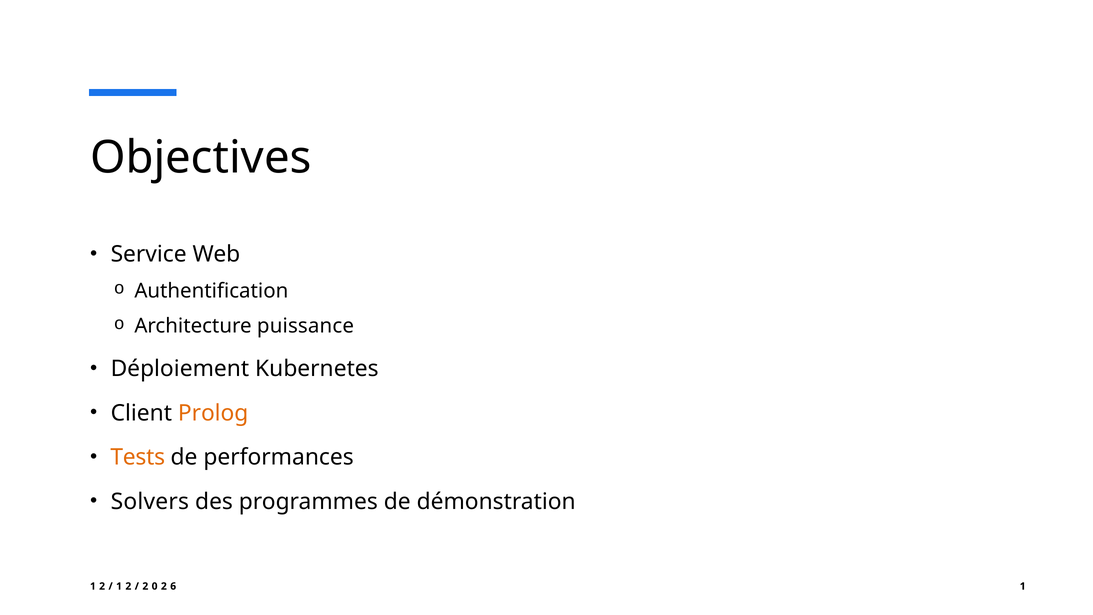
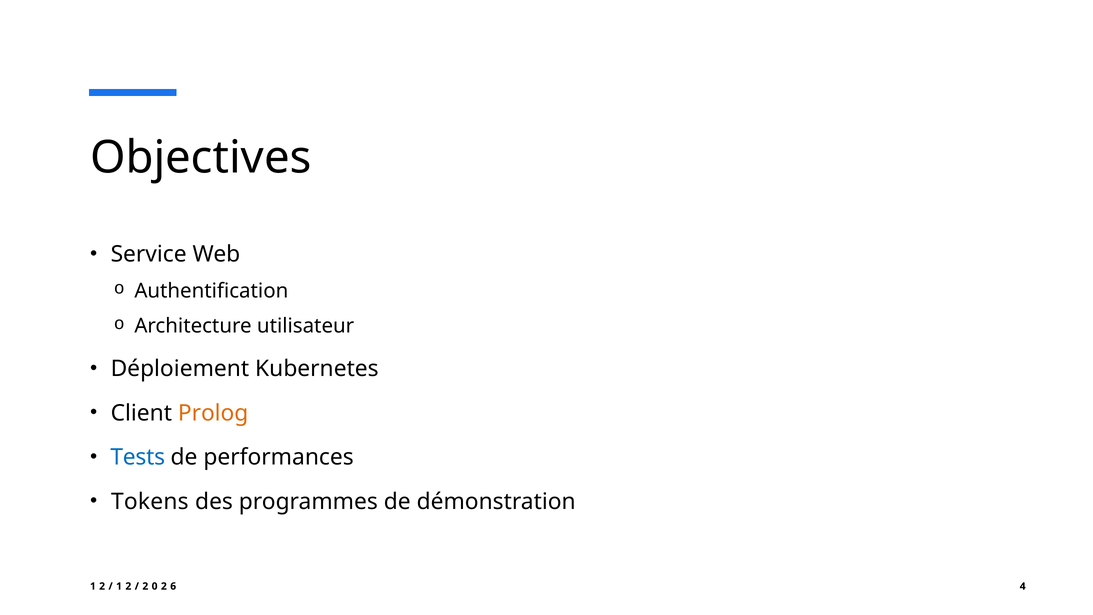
puissance: puissance -> utilisateur (306, 326)
Tests colour: orange -> blue (138, 457)
Solvers: Solvers -> Tokens (150, 501)
1: 1 -> 4 (1023, 586)
